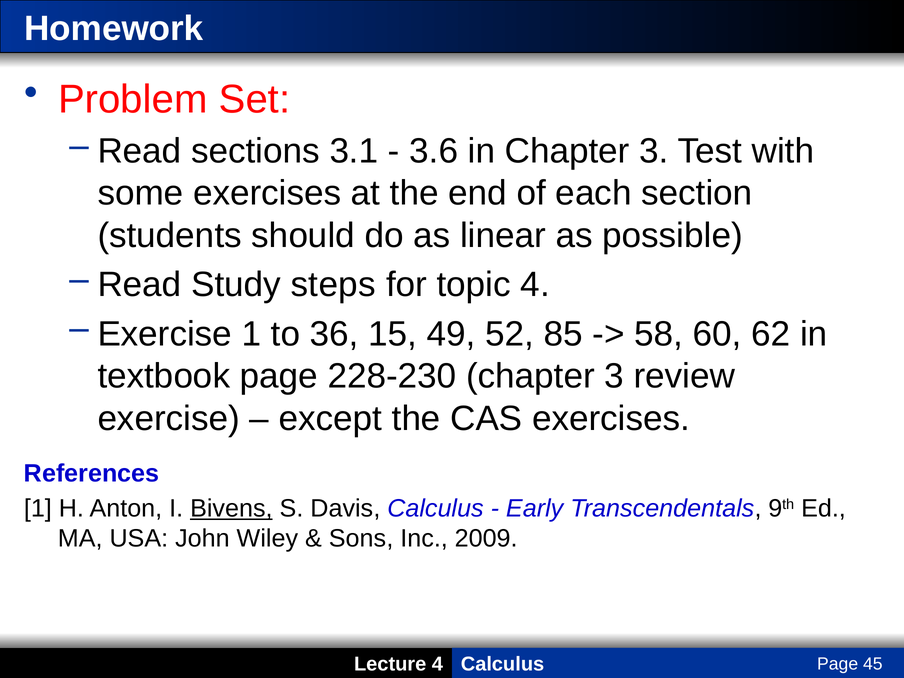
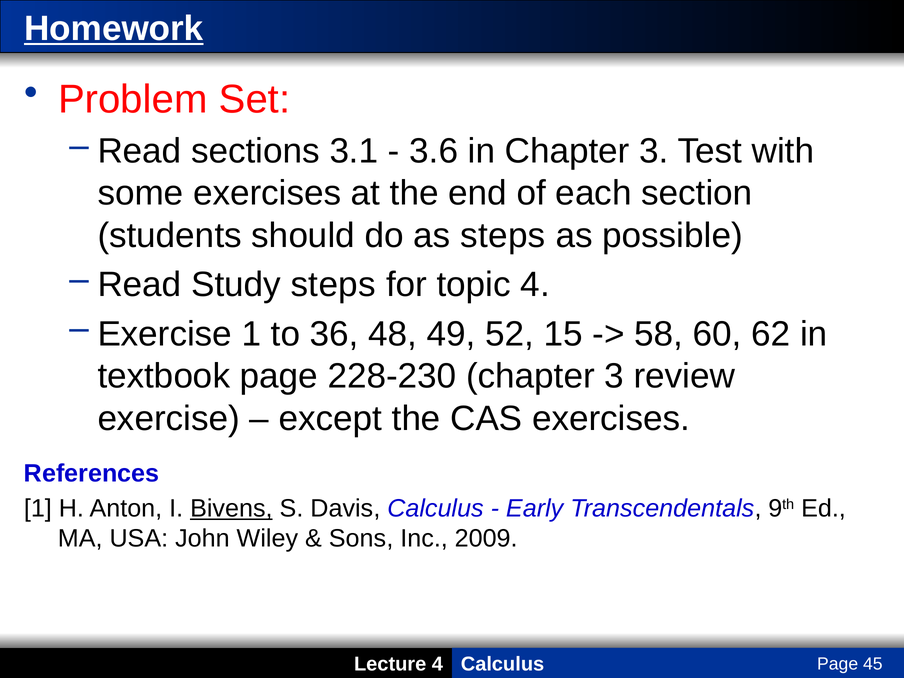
Homework underline: none -> present (114, 29)
as linear: linear -> steps (503, 236)
15: 15 -> 48 (393, 334)
85: 85 -> 15 (563, 334)
